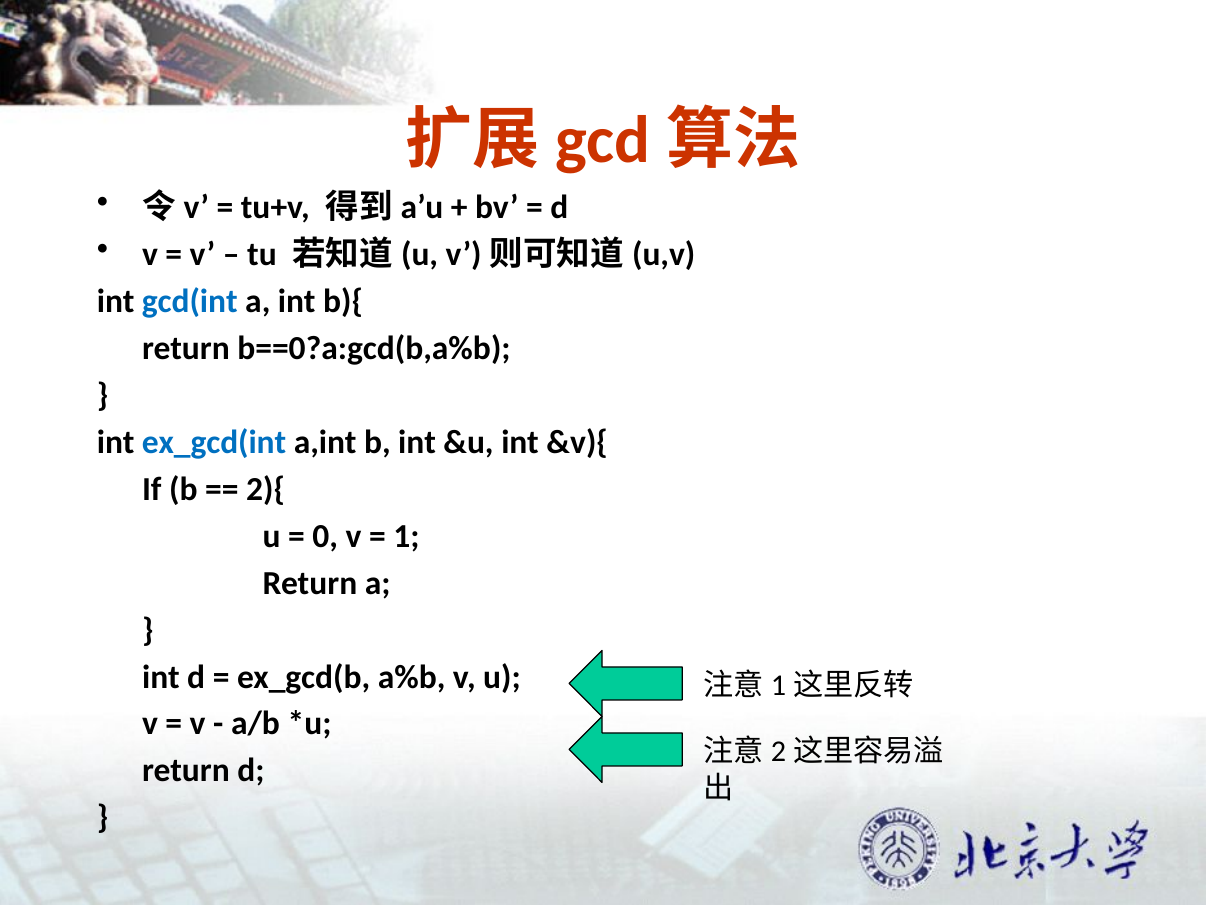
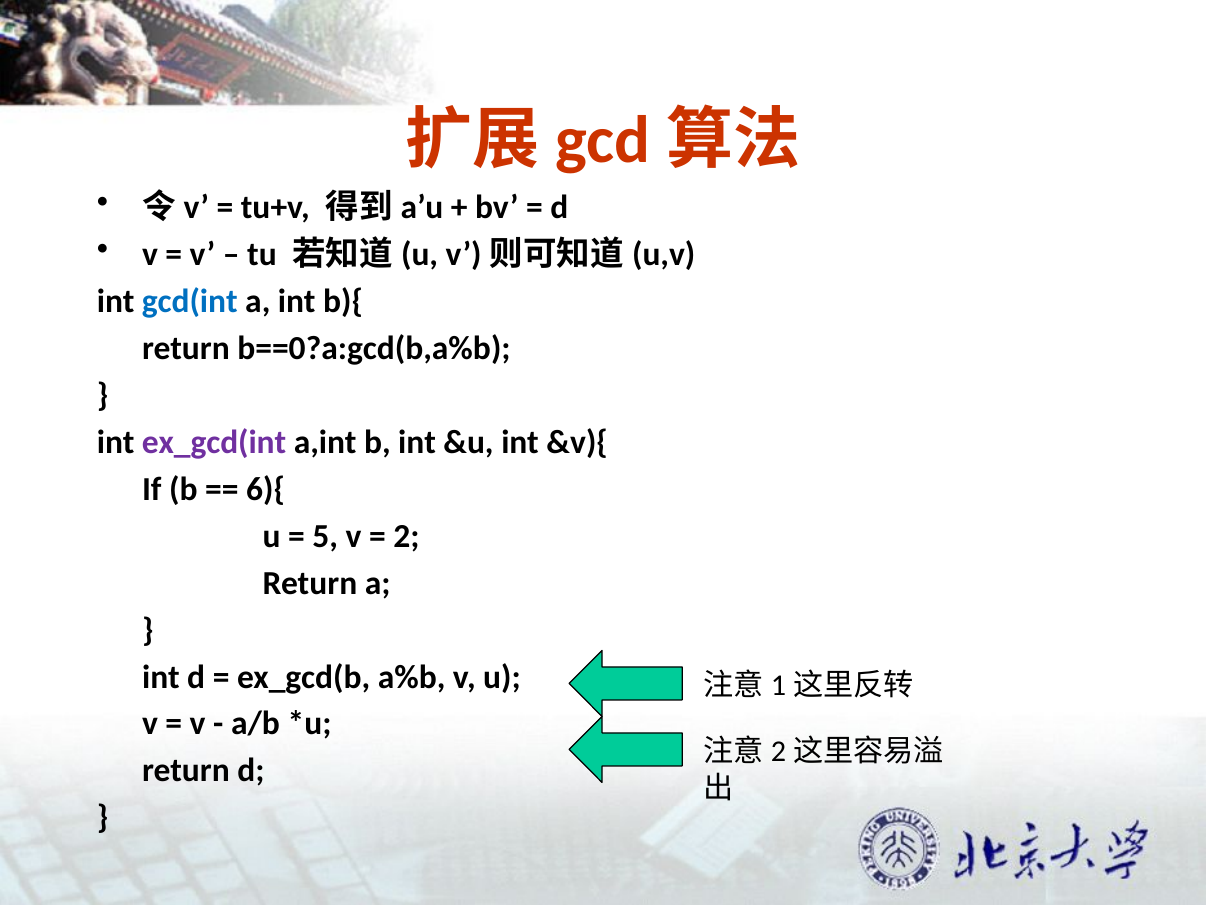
ex_gcd(int colour: blue -> purple (214, 442)
2){: 2){ -> 6){ (266, 489)
0: 0 -> 5 (325, 536)
1: 1 -> 2 (406, 536)
